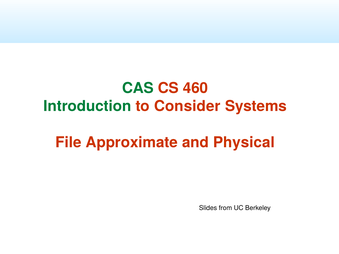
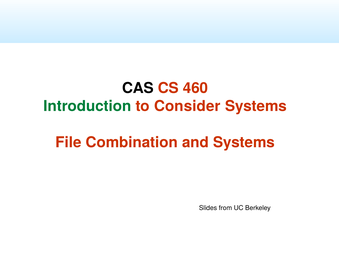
CAS colour: green -> black (138, 88)
Approximate: Approximate -> Combination (132, 142)
and Physical: Physical -> Systems (244, 142)
